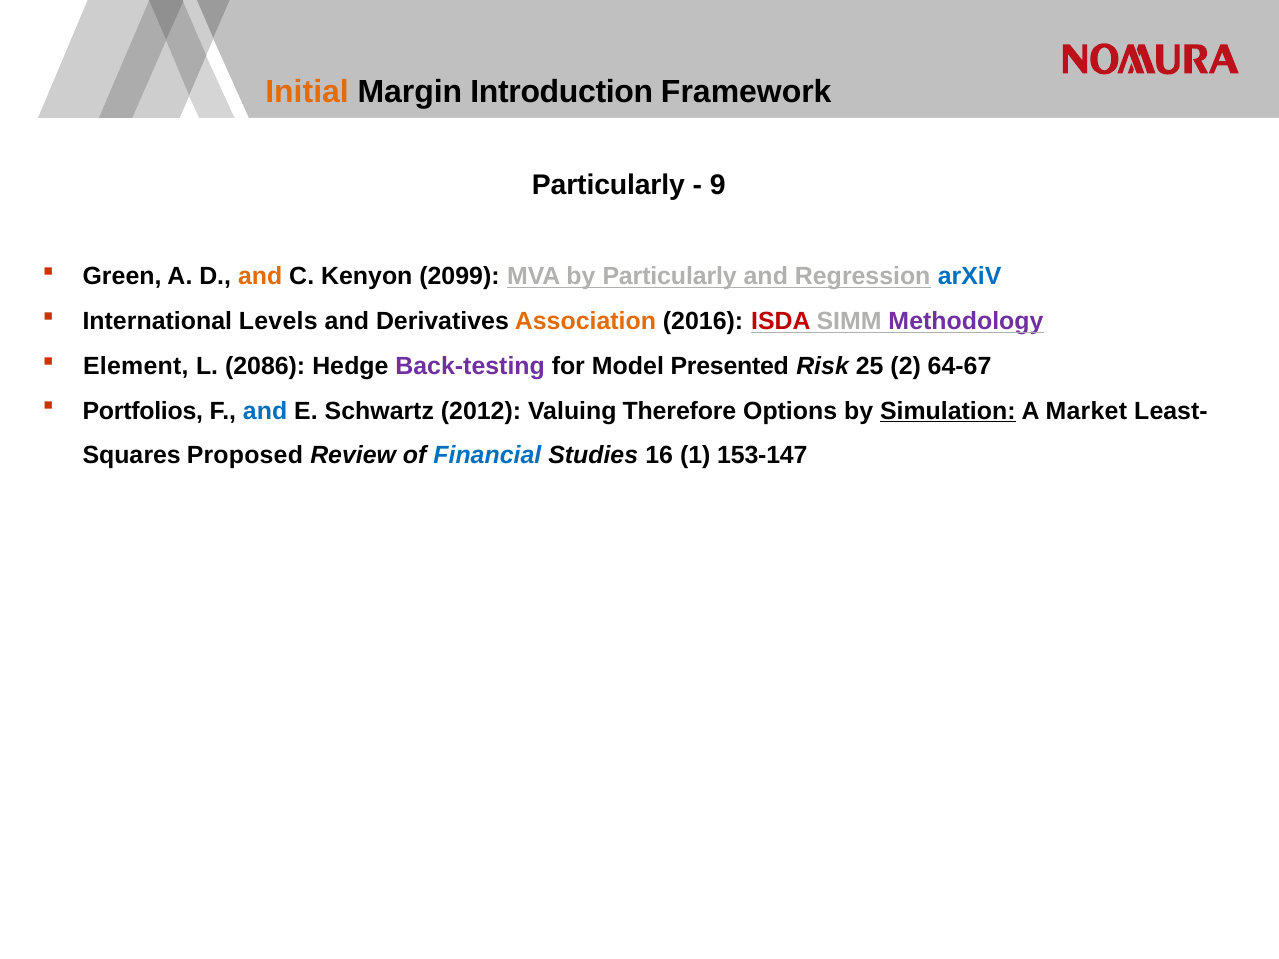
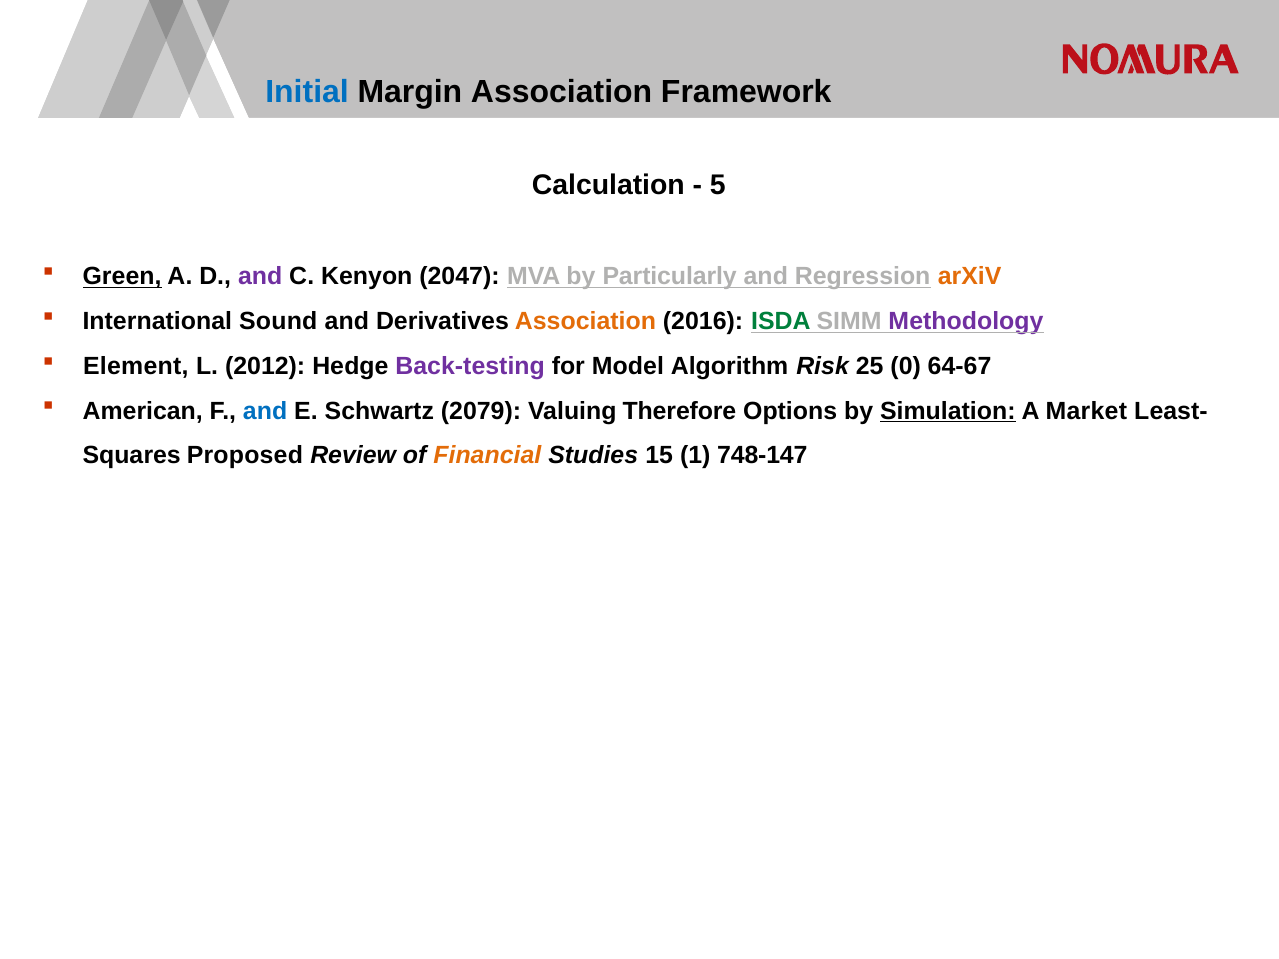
Initial colour: orange -> blue (307, 92)
Margin Introduction: Introduction -> Association (562, 92)
Particularly: Particularly -> Calculation (608, 185)
9: 9 -> 5 (718, 185)
Green underline: none -> present (122, 277)
and colour: orange -> purple (260, 277)
2099: 2099 -> 2047 (460, 277)
arXiV colour: blue -> orange (970, 277)
Levels: Levels -> Sound (278, 321)
ISDA colour: red -> green (781, 321)
2086: 2086 -> 2012 (265, 366)
Presented: Presented -> Algorithm (730, 366)
2: 2 -> 0 (906, 366)
Portfolios: Portfolios -> American (143, 411)
2012: 2012 -> 2079 (481, 411)
Financial colour: blue -> orange (487, 456)
16: 16 -> 15 (659, 456)
153-147: 153-147 -> 748-147 (762, 456)
